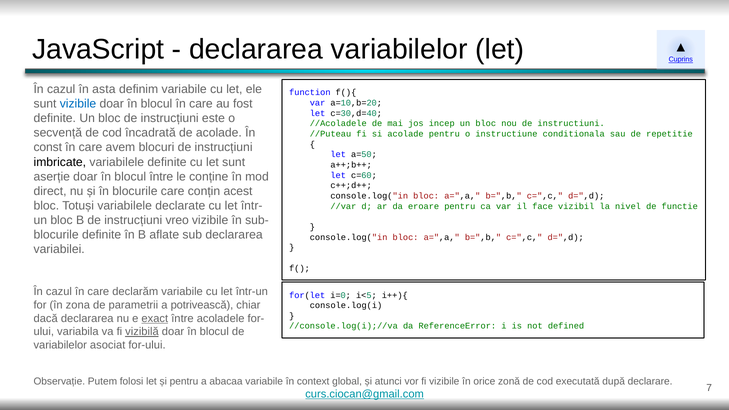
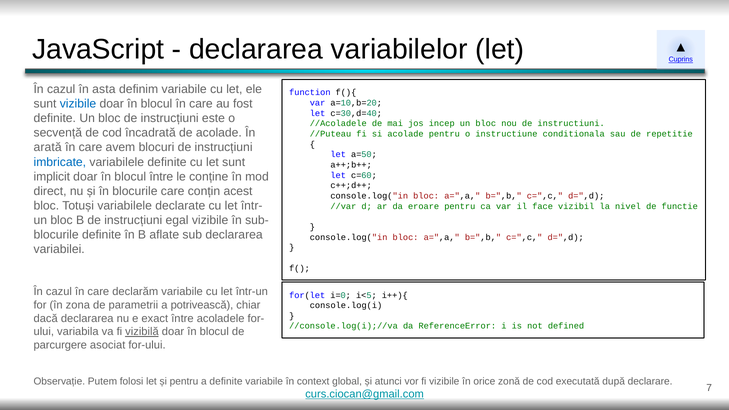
const: const -> arată (48, 147)
imbricate colour: black -> blue (60, 162)
aserție: aserție -> implicit (52, 177)
vreo: vreo -> egal (177, 220)
exact underline: present -> none (155, 318)
variabilelor: variabilelor -> parcurgere (60, 345)
a abacaa: abacaa -> definite (226, 381)
